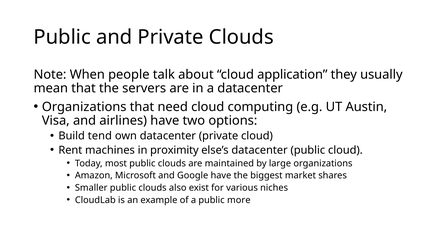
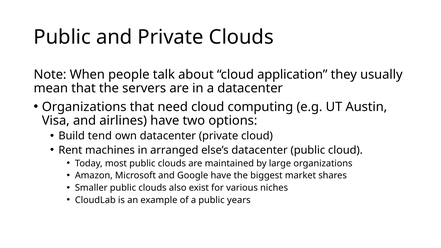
proximity: proximity -> arranged (174, 150)
more: more -> years (239, 200)
